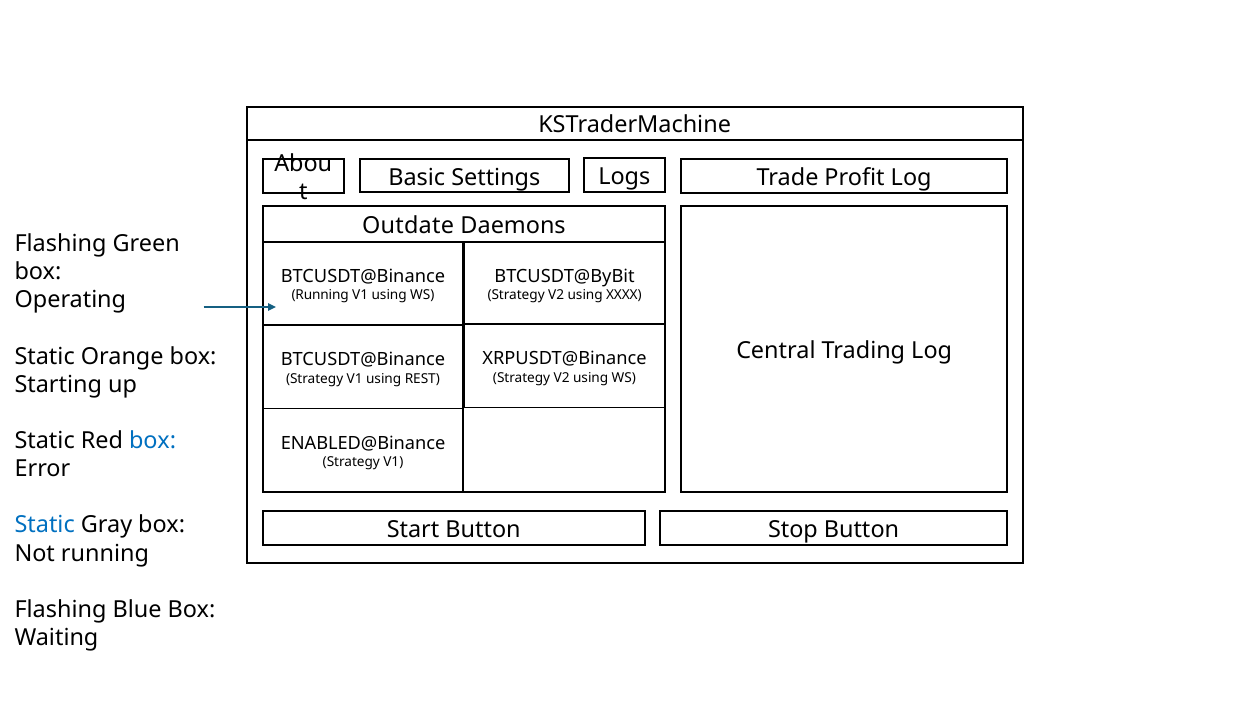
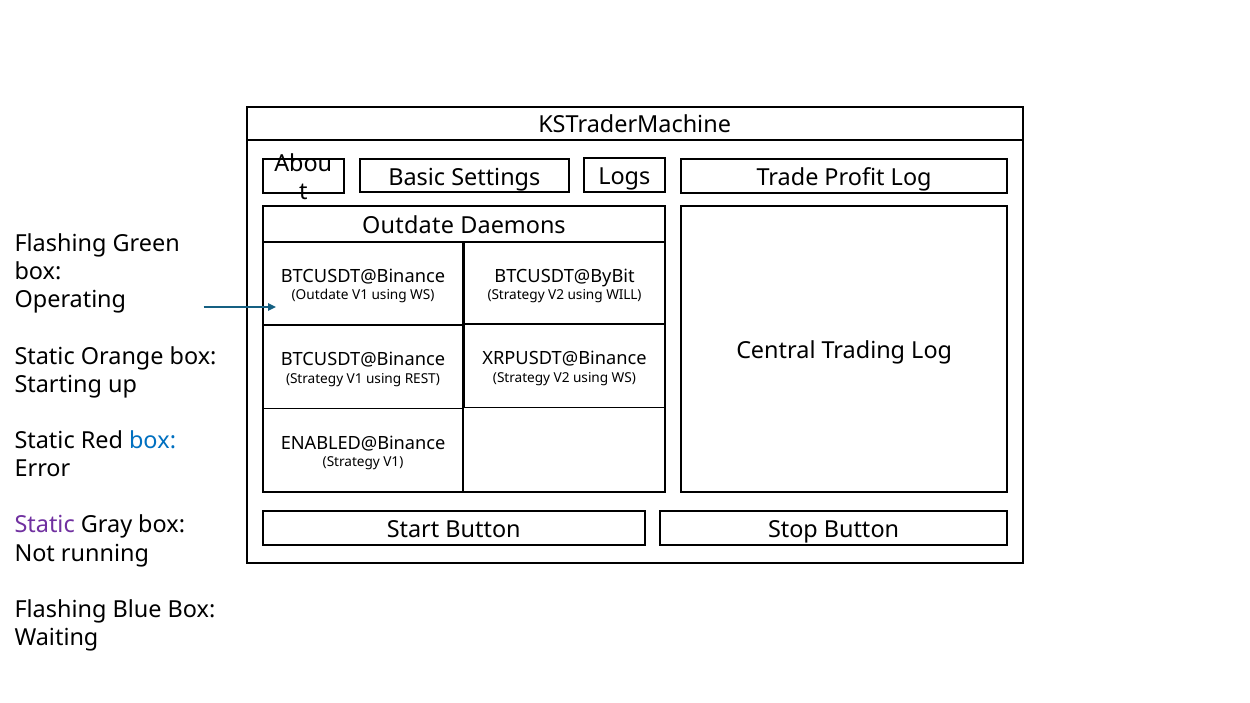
Running: Running -> Outdate (320, 295)
XXXX: XXXX -> WILL (624, 295)
Static colour: blue -> purple (45, 525)
